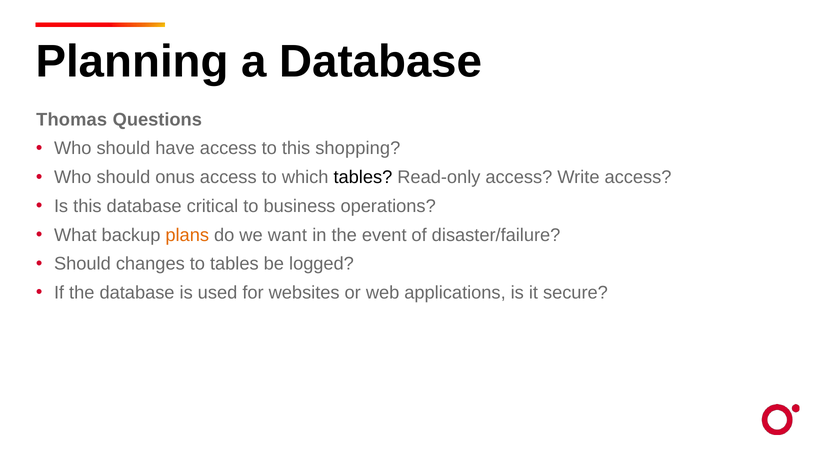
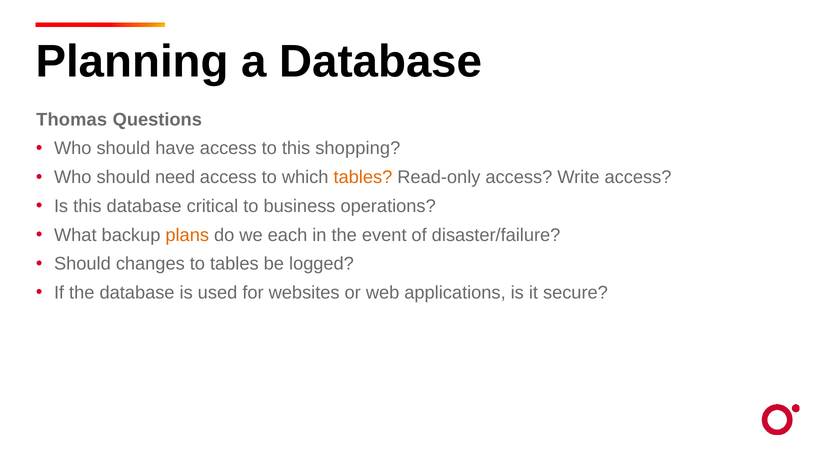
onus: onus -> need (175, 177)
tables colour: black -> orange (363, 177)
want: want -> each (287, 235)
